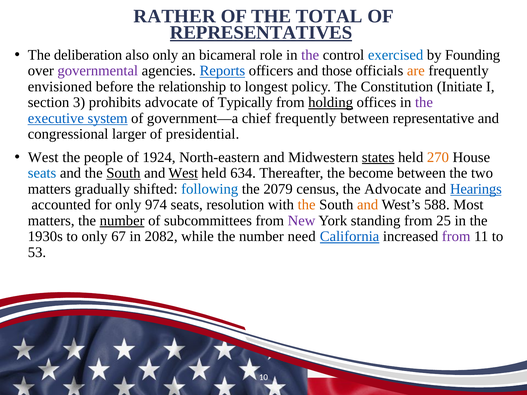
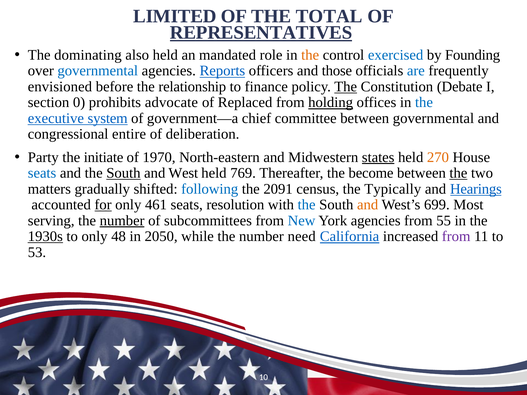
RATHER: RATHER -> LIMITED (175, 16)
deliberation: deliberation -> dominating (88, 55)
also only: only -> held (165, 55)
bicameral: bicameral -> mandated (228, 55)
the colour: purple -> orange (310, 55)
governmental colour: purple -> blue (98, 71)
are colour: orange -> blue (416, 71)
longest: longest -> finance (266, 87)
The underline: none -> present (346, 87)
Initiate: Initiate -> Debate (460, 87)
3: 3 -> 0 (79, 103)
Typically: Typically -> Replaced (245, 103)
the colour: purple -> blue (424, 103)
chief frequently: frequently -> committee (306, 118)
between representative: representative -> governmental (433, 118)
larger: larger -> entire (129, 134)
presidential: presidential -> deliberation (203, 134)
West: West -> Party (43, 157)
people: people -> initiate (104, 157)
1924: 1924 -> 1970 (159, 157)
West underline: present -> none (183, 173)
634: 634 -> 769 (243, 173)
the underline: none -> present (458, 173)
2079: 2079 -> 2091 (278, 189)
the Advocate: Advocate -> Typically (393, 189)
for underline: none -> present (103, 205)
974: 974 -> 461 (156, 205)
the colour: orange -> blue (307, 205)
588: 588 -> 699 (437, 205)
matters: matters -> serving (51, 221)
New colour: purple -> blue (302, 221)
York standing: standing -> agencies (376, 221)
25: 25 -> 55 (444, 221)
1930s underline: none -> present (45, 237)
67: 67 -> 48 (119, 237)
2082: 2082 -> 2050 (161, 237)
